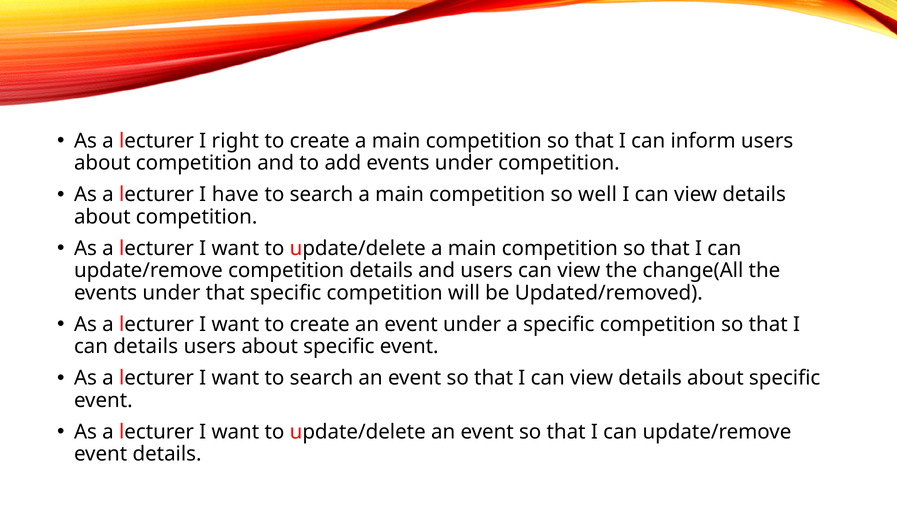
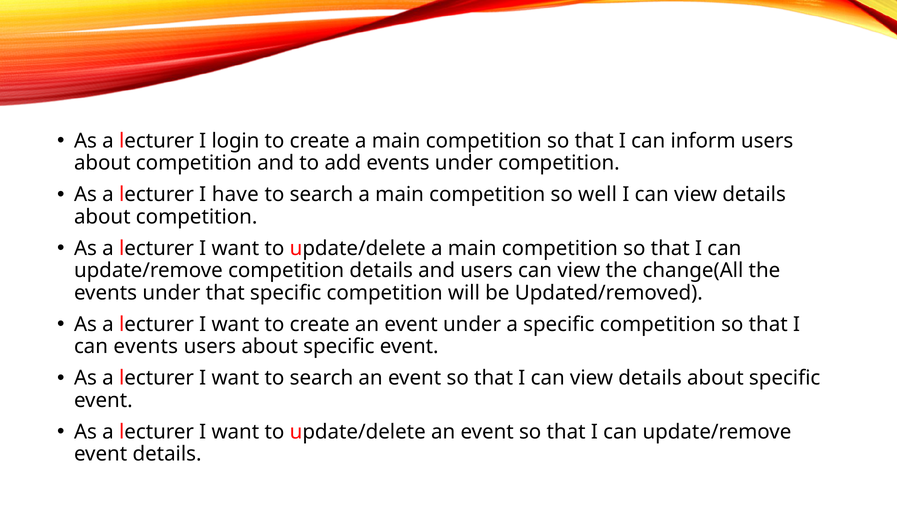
right: right -> login (235, 141)
can details: details -> events (146, 346)
